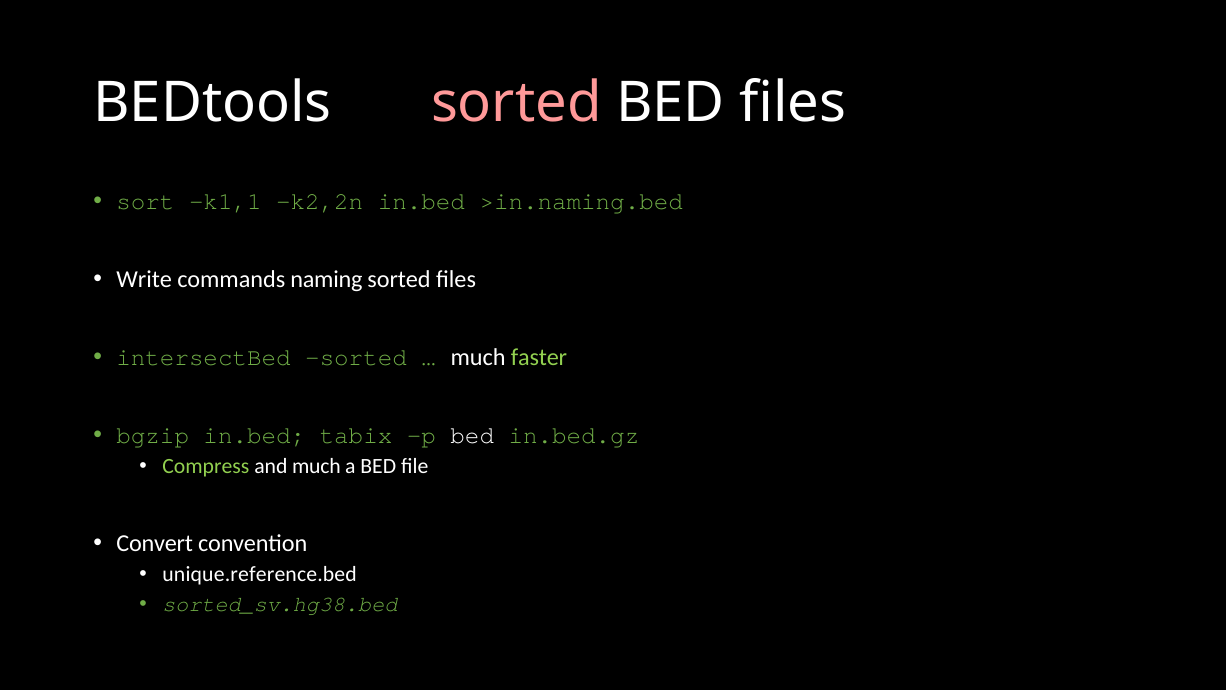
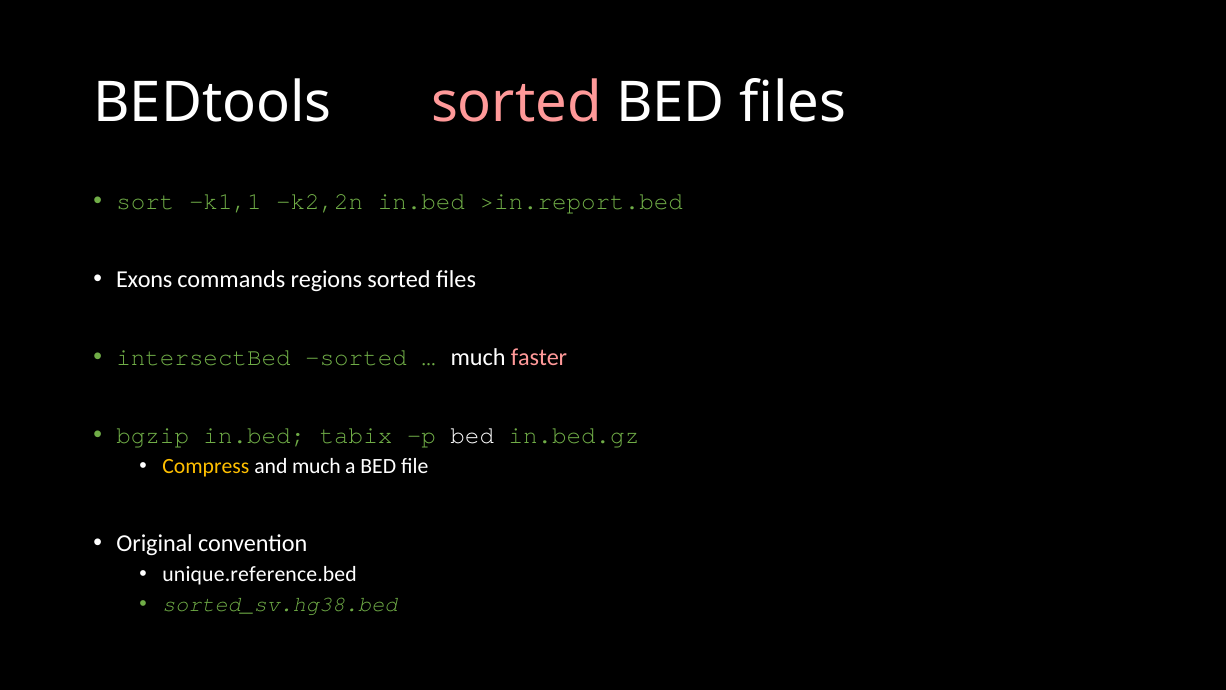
>in.naming.bed: >in.naming.bed -> >in.report.bed (581, 201)
Write: Write -> Exons (144, 279)
naming: naming -> regions (326, 279)
faster colour: light green -> pink (539, 357)
Compress colour: light green -> yellow (206, 466)
Convert: Convert -> Original (155, 543)
